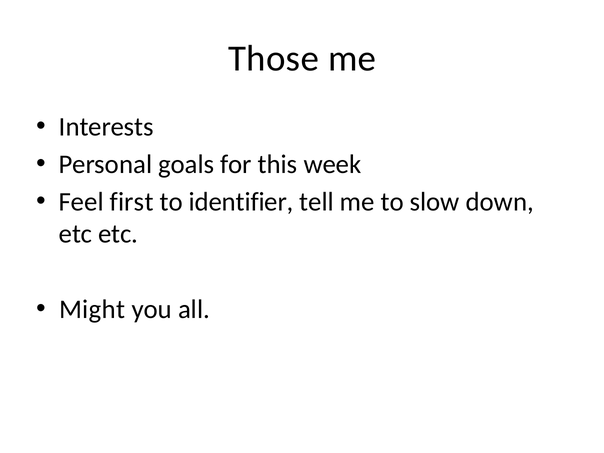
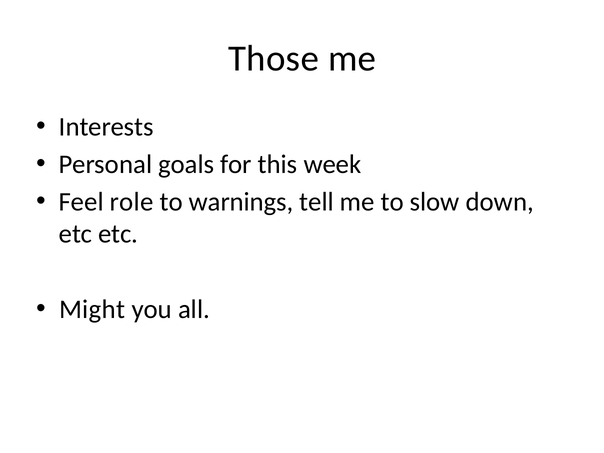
first: first -> role (132, 202)
identifier: identifier -> warnings (241, 202)
